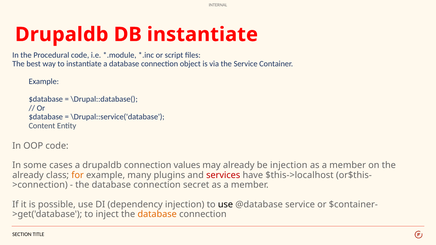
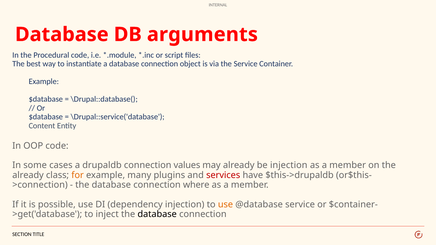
Drupaldb: Drupaldb -> Database (62, 35)
DB instantiate: instantiate -> arguments (202, 35)
$this->localhost: $this->localhost -> $this->drupaldb (300, 175)
secret: secret -> where (196, 185)
use colour: black -> orange (225, 205)
database colour: orange -> black (157, 215)
